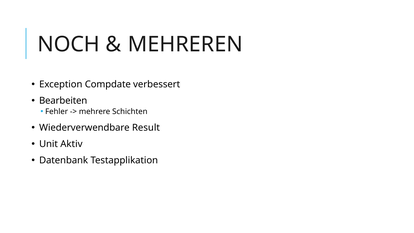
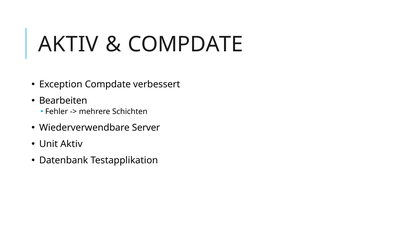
NOCH: NOCH -> AKTIV (68, 44)
MEHREREN: MEHREREN -> COMPDATE (185, 44)
Result: Result -> Server (146, 128)
